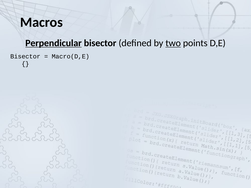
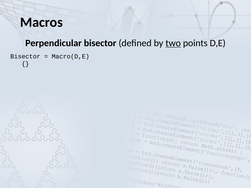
Perpendicular underline: present -> none (53, 43)
